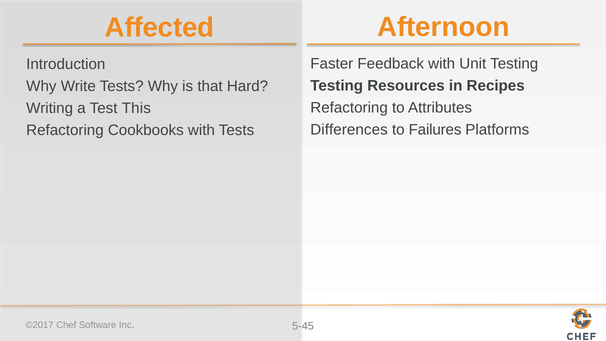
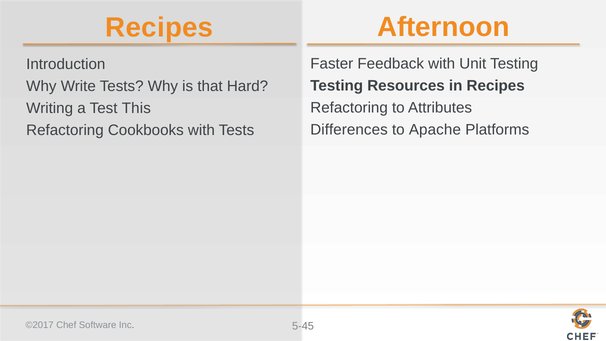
Affected: Affected -> Recipes (159, 28)
Failures: Failures -> Apache (435, 130)
